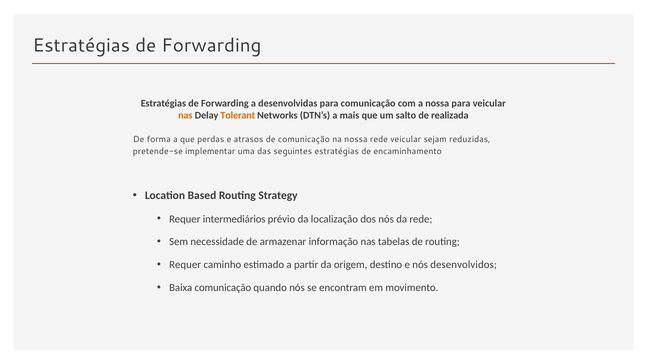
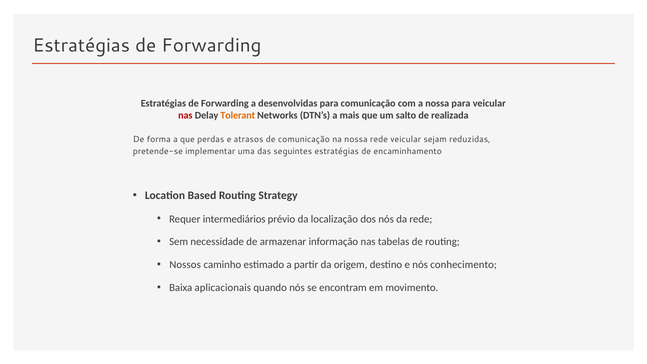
nas colour: orange -> red (185, 115)
Requer: Requer -> Nossos (185, 265)
desenvolvidos: desenvolvidos -> conhecimento (464, 265)
Baixa comunicação: comunicação -> aplicacionais (223, 288)
